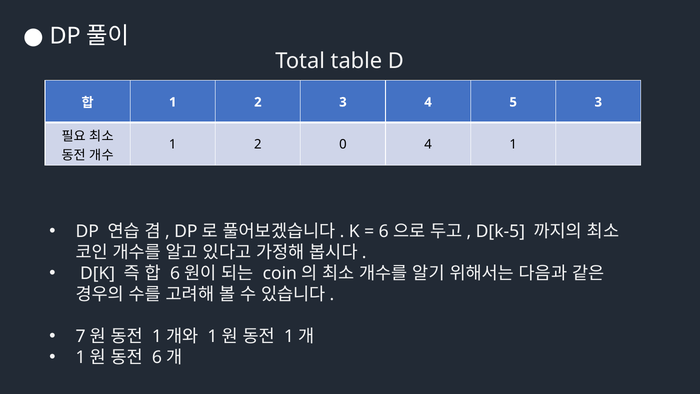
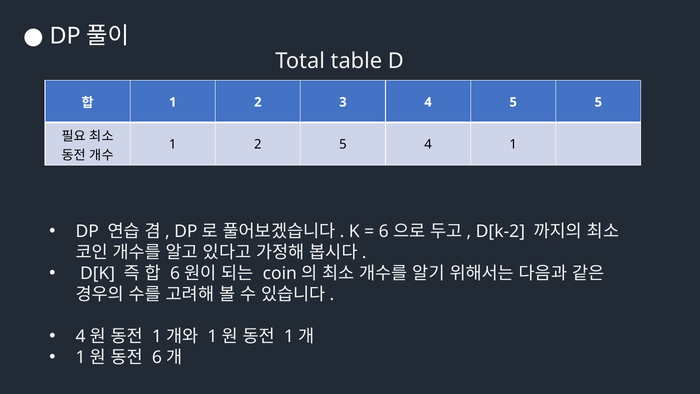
5 3: 3 -> 5 (598, 102)
2 0: 0 -> 5 (343, 145)
D[k-5: D[k-5 -> D[k-2 (500, 231)
7: 7 -> 4 (81, 336)
